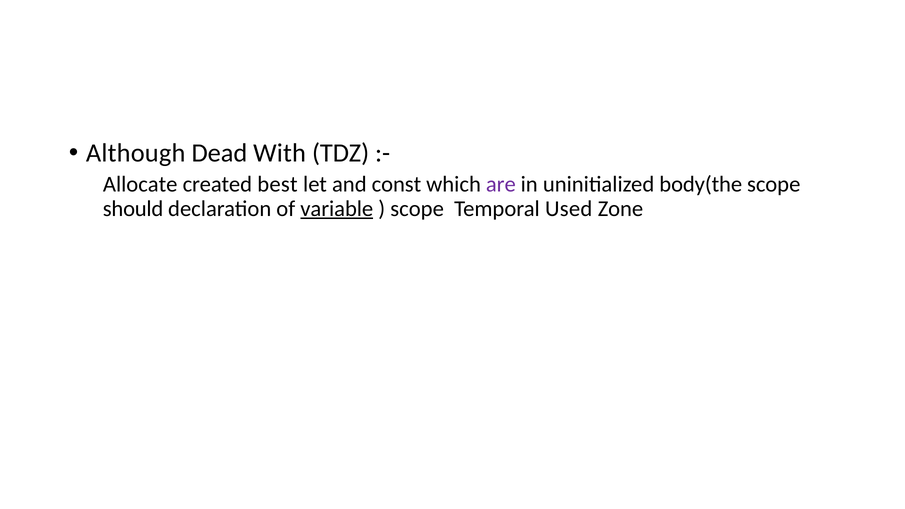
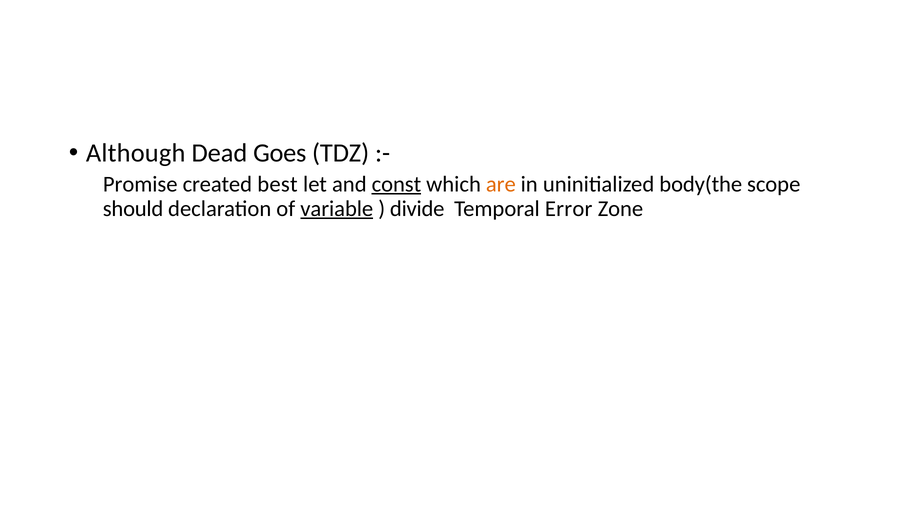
With: With -> Goes (280, 153)
Allocate: Allocate -> Promise (140, 184)
const underline: none -> present (396, 184)
are colour: purple -> orange (501, 184)
scope: scope -> divide (417, 209)
Used: Used -> Error (569, 209)
